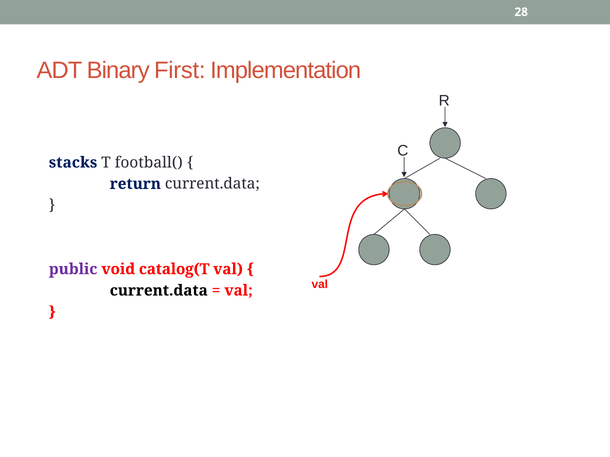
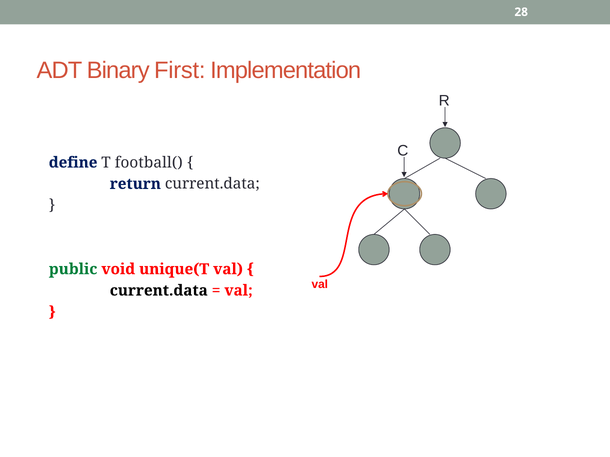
stacks: stacks -> define (73, 163)
public colour: purple -> green (73, 269)
catalog(T: catalog(T -> unique(T (174, 269)
